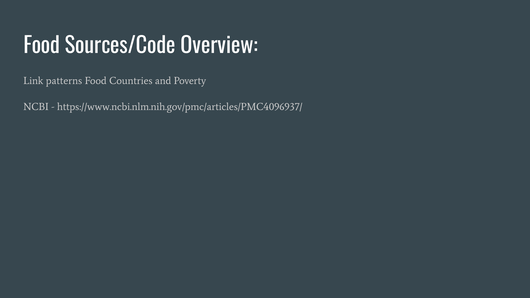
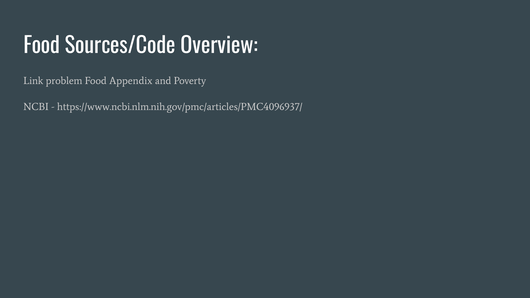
patterns: patterns -> problem (64, 81)
Countries: Countries -> Appendix (131, 81)
